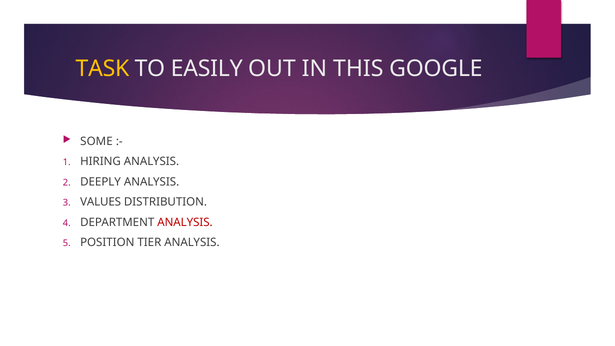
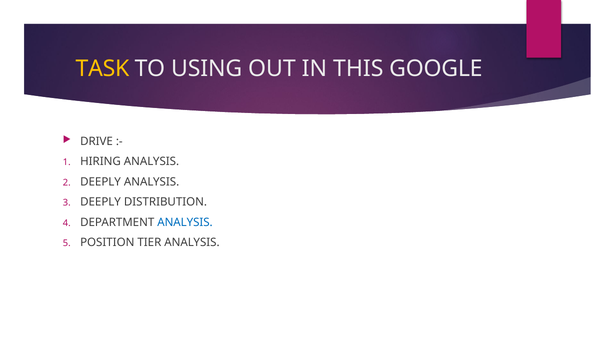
EASILY: EASILY -> USING (207, 69)
SOME: SOME -> DRIVE (97, 141)
VALUES: VALUES -> DEEPLY (101, 202)
ANALYSIS colour: red -> blue (185, 222)
